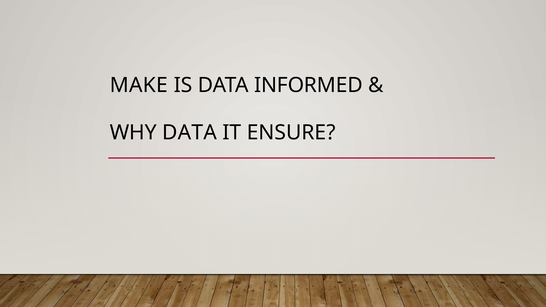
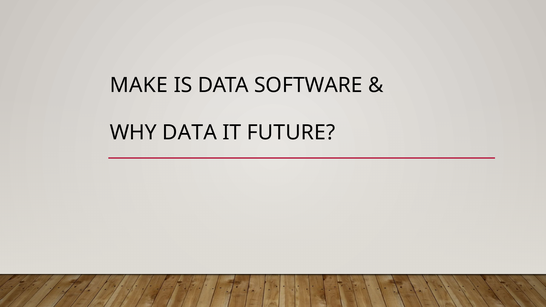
INFORMED: INFORMED -> SOFTWARE (308, 85)
ENSURE: ENSURE -> FUTURE (291, 133)
